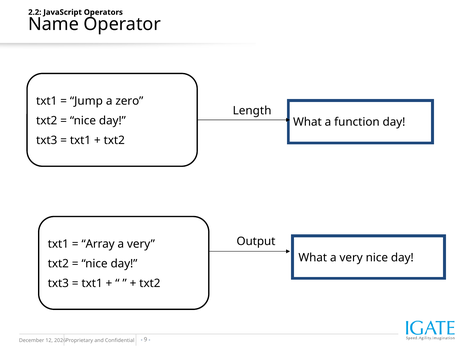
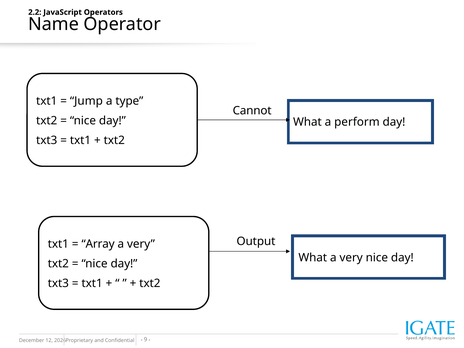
zero: zero -> type (129, 101)
Length: Length -> Cannot (252, 111)
function: function -> perform (357, 122)
